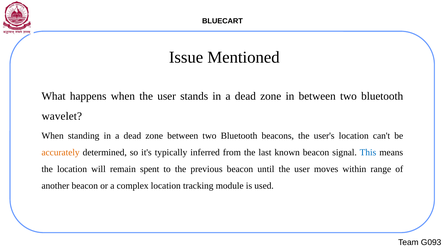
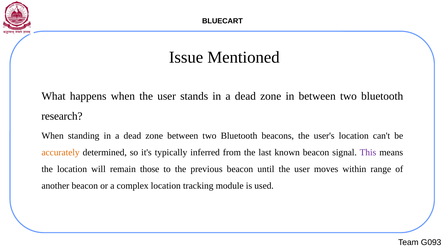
wavelet: wavelet -> research (62, 116)
This colour: blue -> purple (368, 153)
spent: spent -> those (150, 169)
